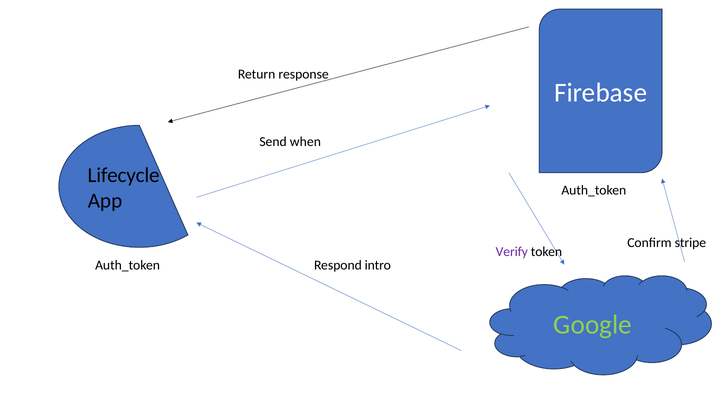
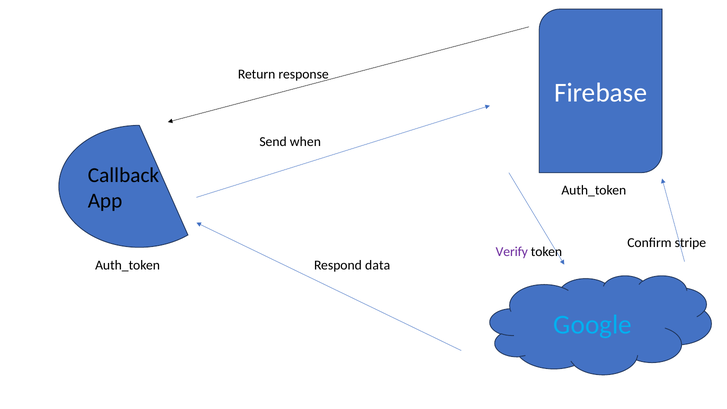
Lifecycle: Lifecycle -> Callback (123, 175)
intro: intro -> data (378, 265)
Google colour: light green -> light blue (593, 325)
